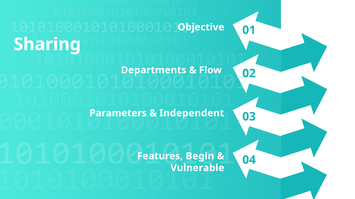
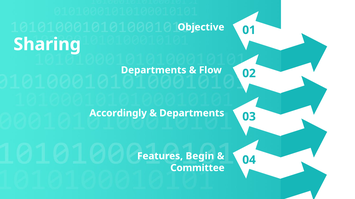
Parameters: Parameters -> Accordingly (118, 113)
Independent: Independent -> Departments (192, 113)
Vulnerable: Vulnerable -> Committee (197, 168)
